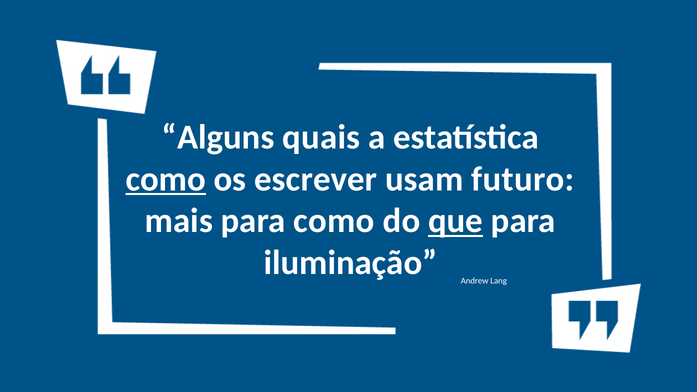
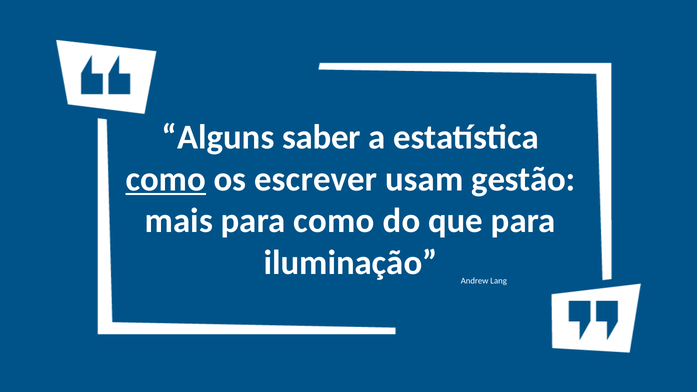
quais: quais -> saber (321, 137)
futuro: futuro -> gestão (523, 179)
que underline: present -> none (456, 221)
